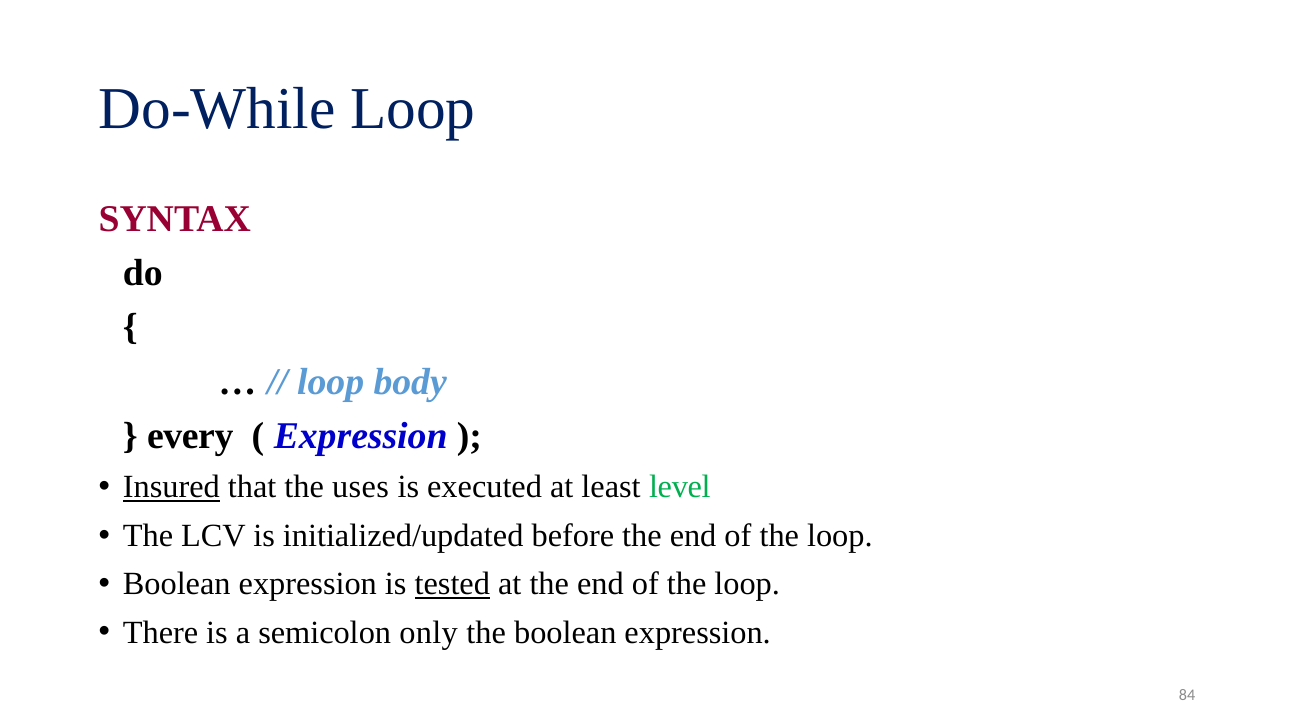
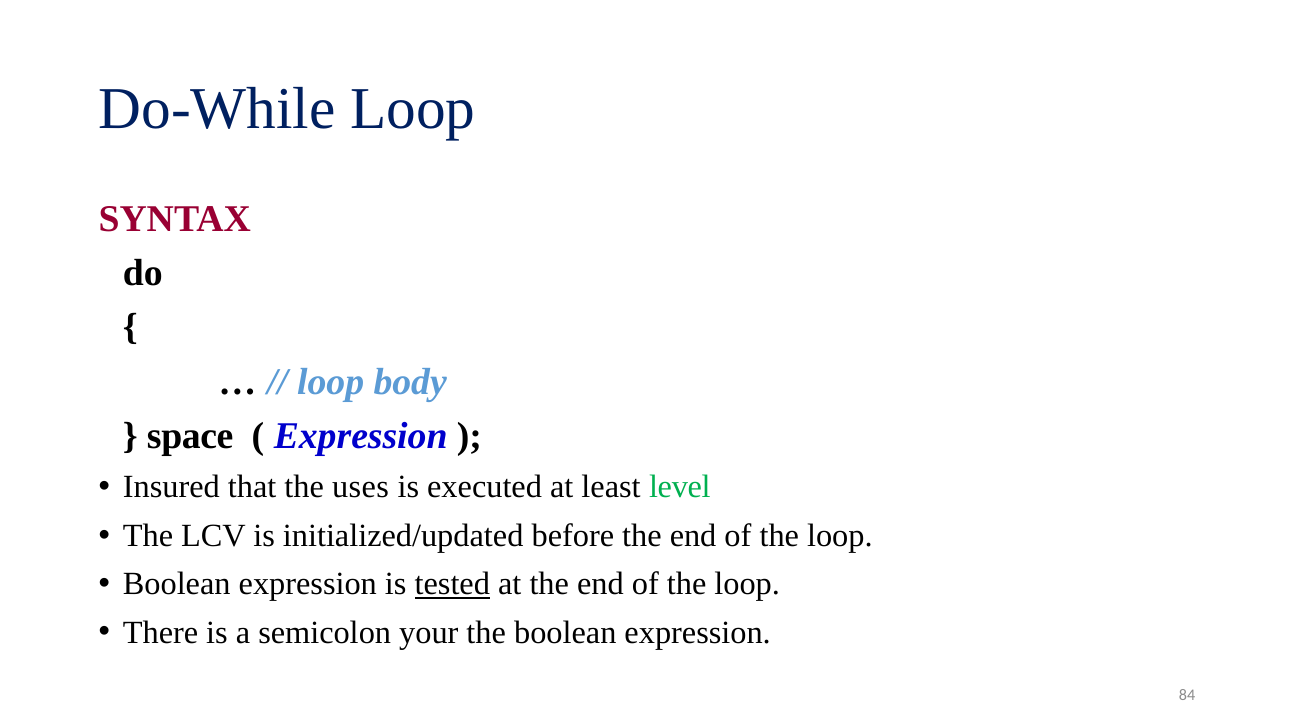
every: every -> space (190, 436)
Insured underline: present -> none (171, 487)
only: only -> your (429, 632)
